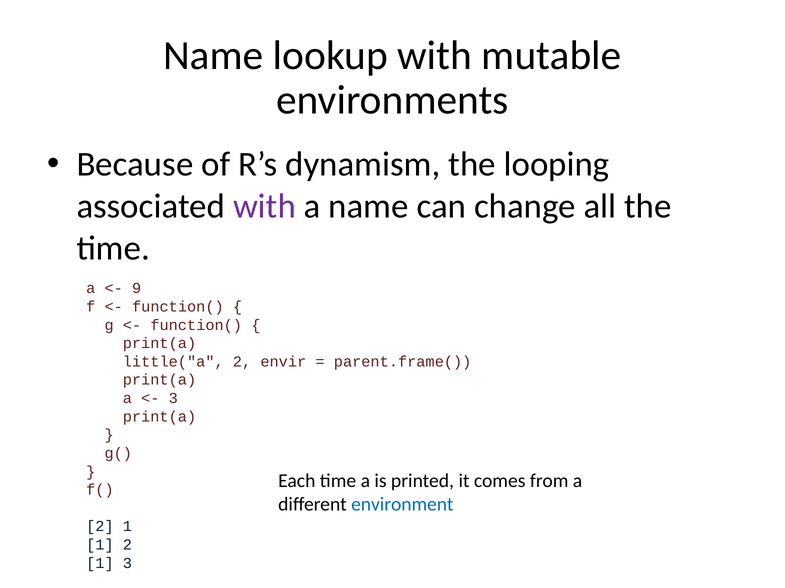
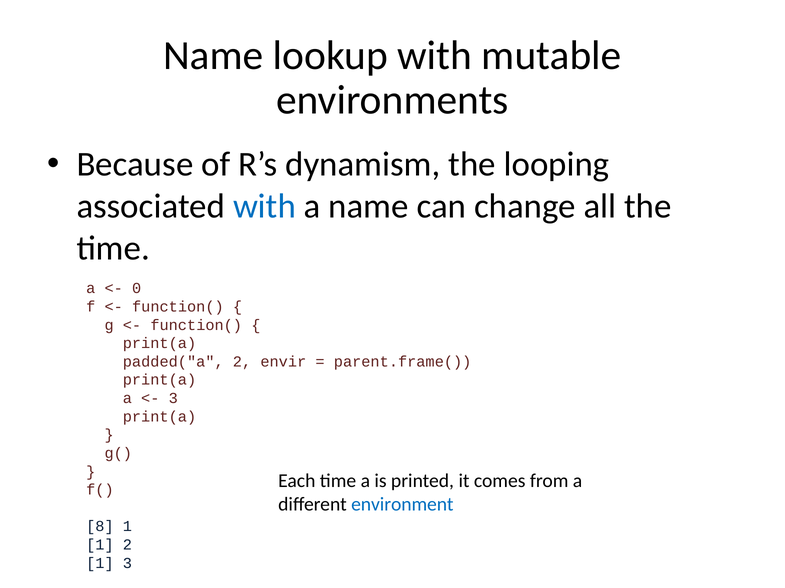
with colour: purple -> blue (264, 207)
9: 9 -> 0 (137, 289)
little("a: little("a -> padded("a (173, 362)
2: 2 -> 8 (100, 527)
